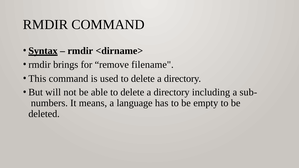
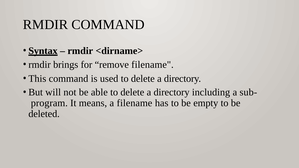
numbers: numbers -> program (49, 103)
a language: language -> filename (135, 103)
